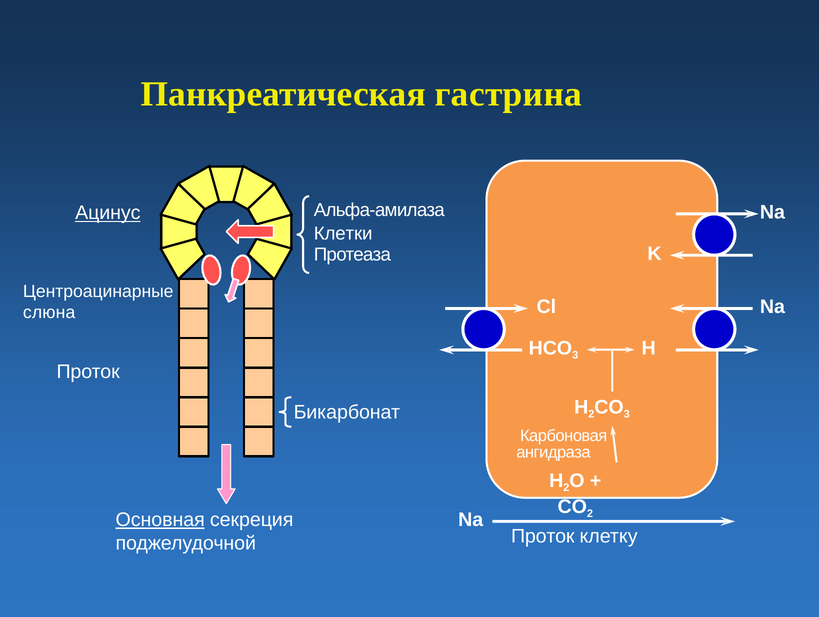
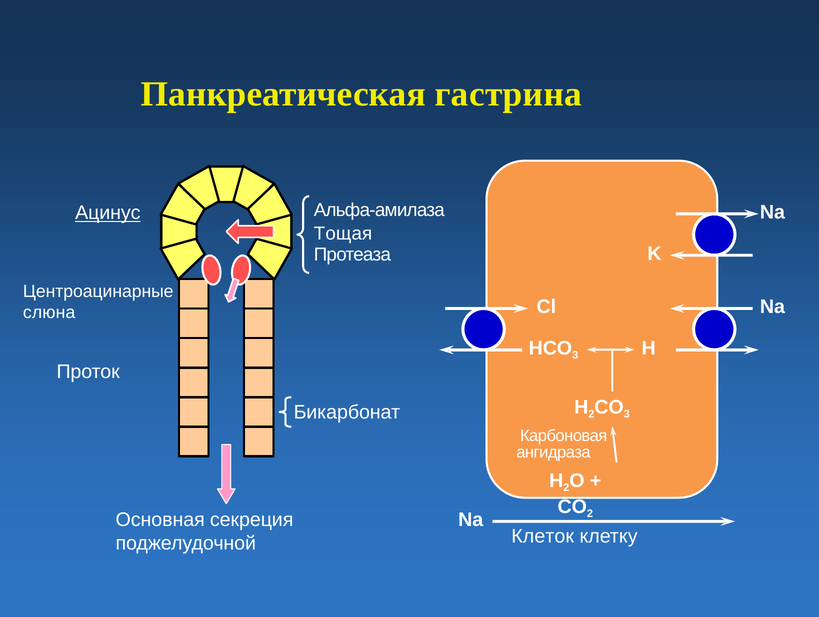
Клетки: Клетки -> Тощая (343, 233)
Основная underline: present -> none (160, 520)
Проток: Проток -> Клеток (543, 536)
